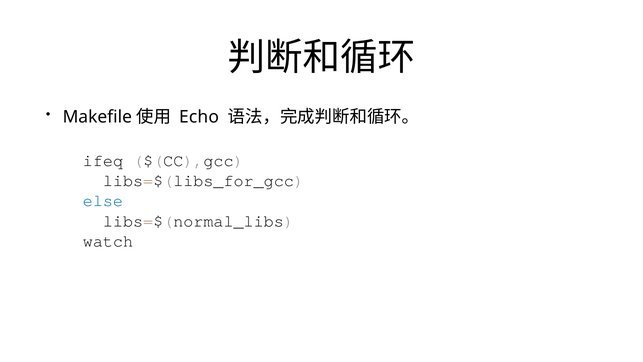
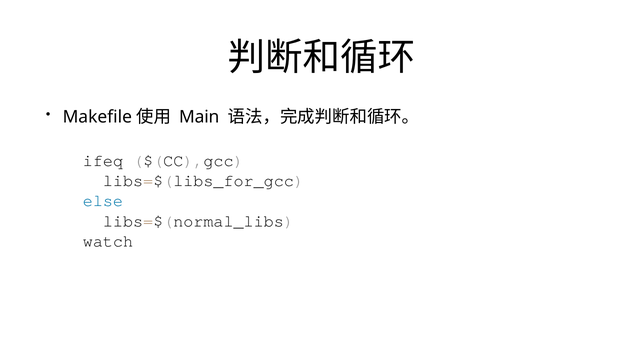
Echo: Echo -> Main (199, 117)
